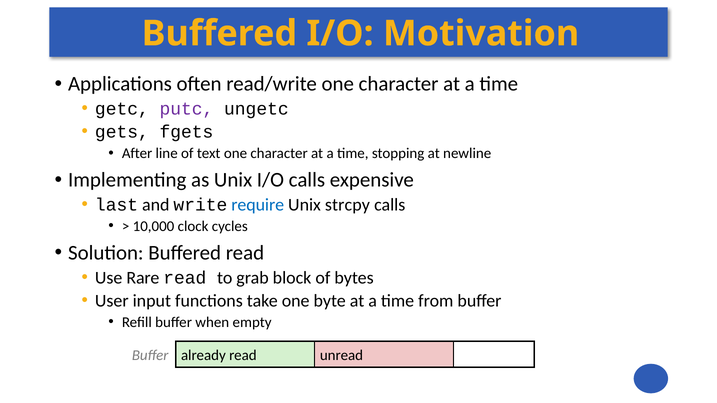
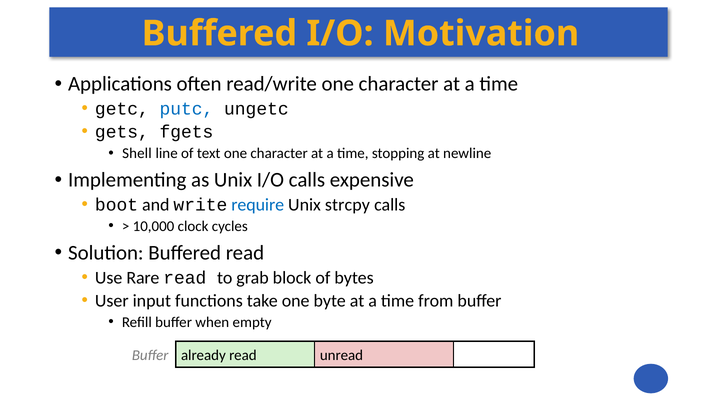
putc colour: purple -> blue (186, 109)
After: After -> Shell (137, 153)
last: last -> boot (117, 205)
